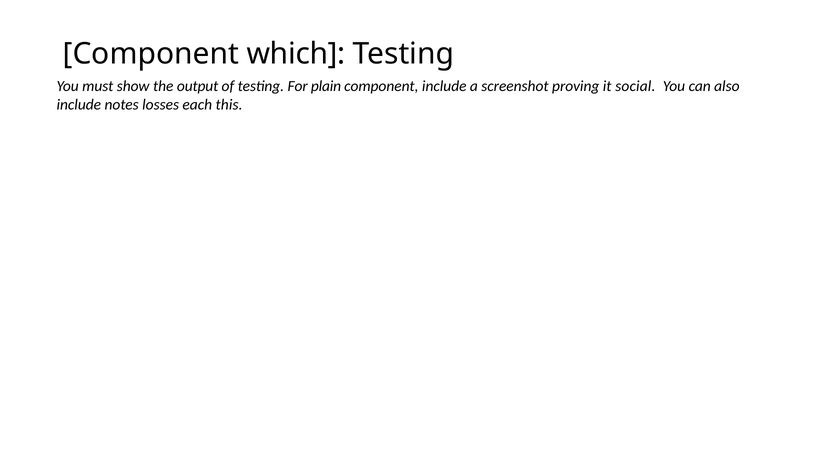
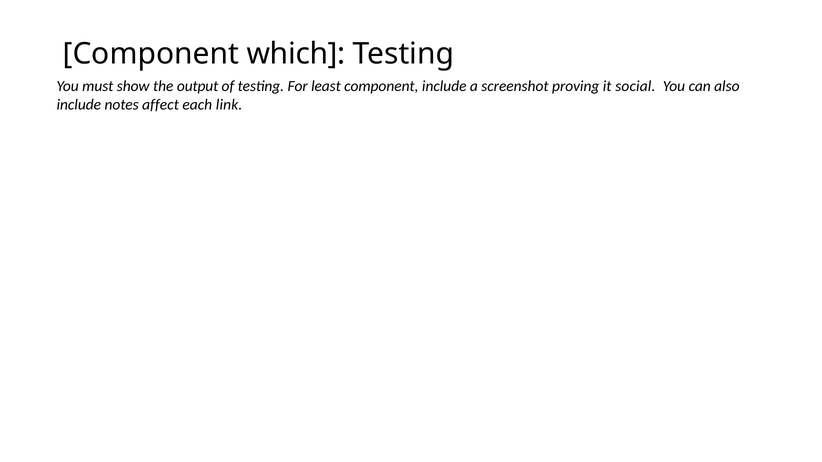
plain: plain -> least (326, 86)
losses: losses -> affect (161, 105)
this: this -> link (229, 105)
